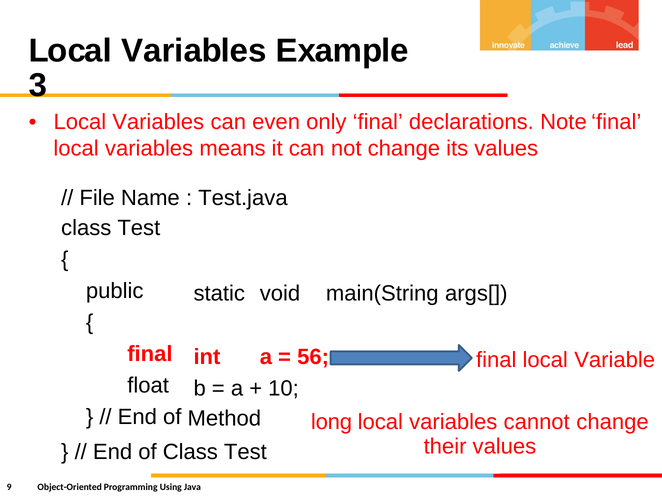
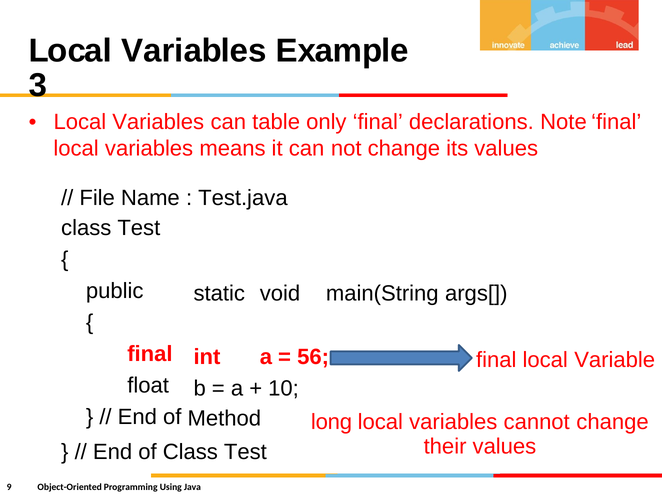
even: even -> table (276, 122)
